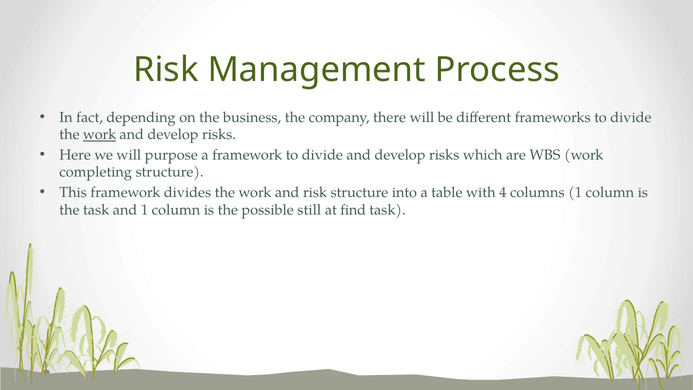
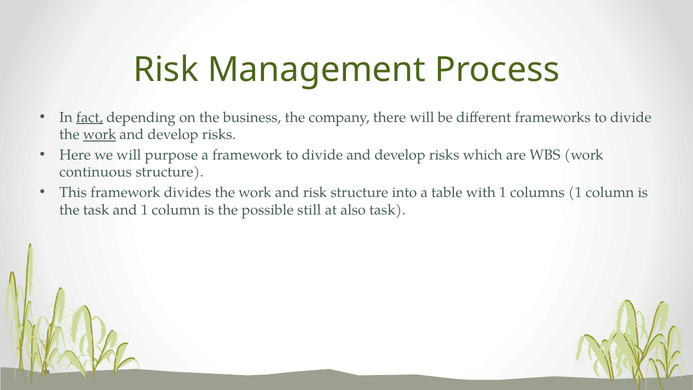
fact underline: none -> present (90, 117)
completing: completing -> continuous (96, 172)
with 4: 4 -> 1 (503, 192)
find: find -> also (353, 210)
